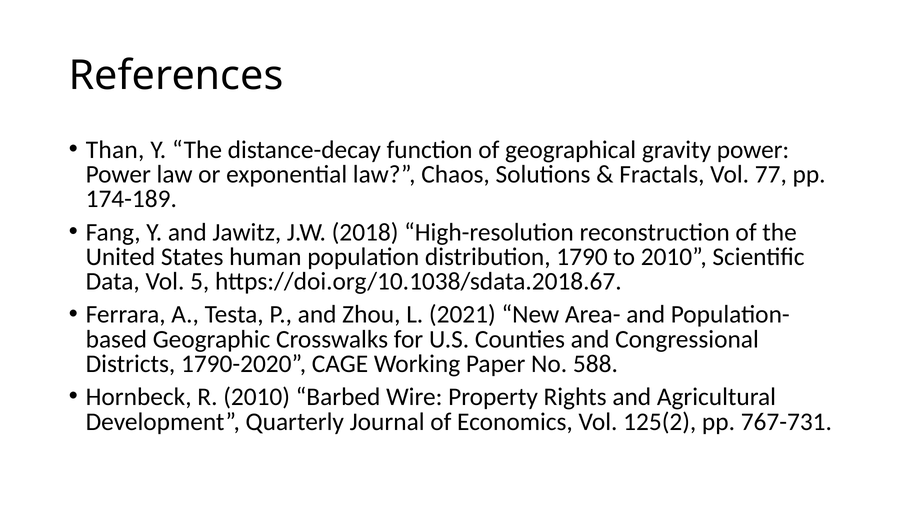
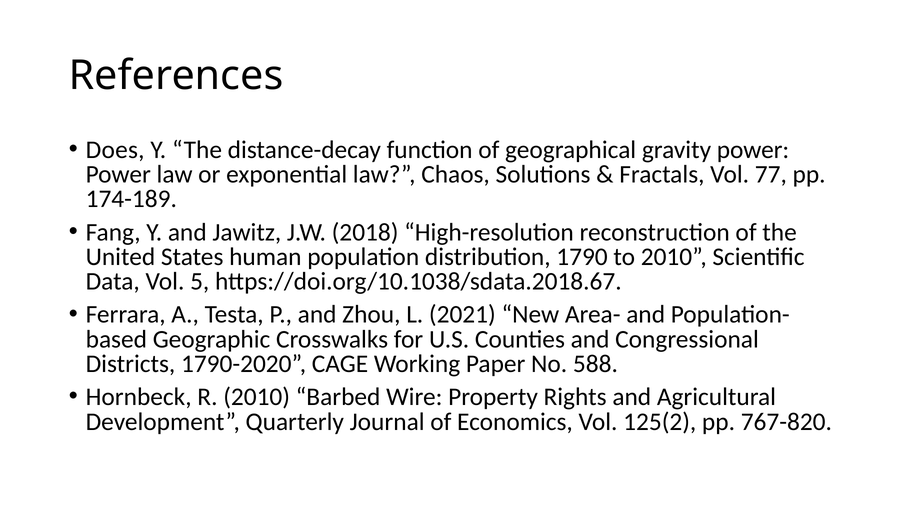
Than: Than -> Does (115, 150)
767-731: 767-731 -> 767-820 (786, 422)
